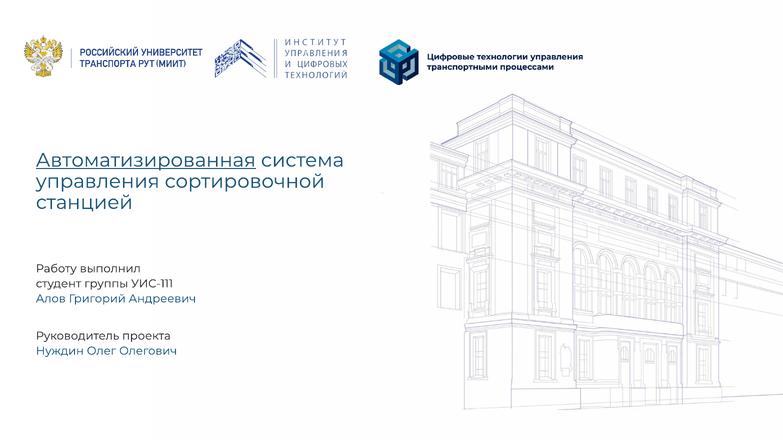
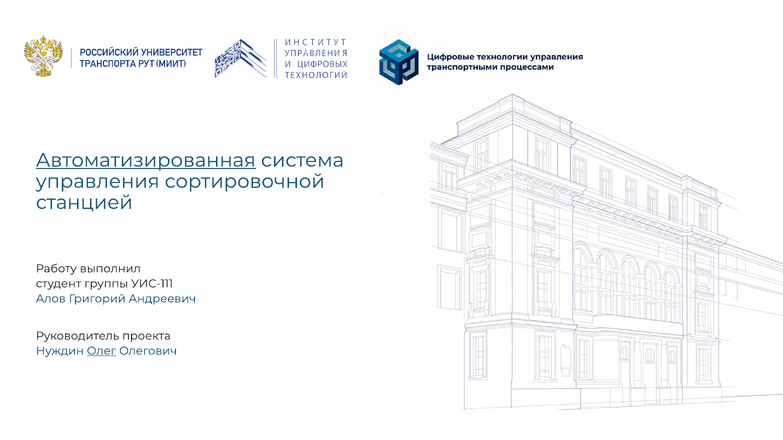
Олег underline: none -> present (101, 351)
